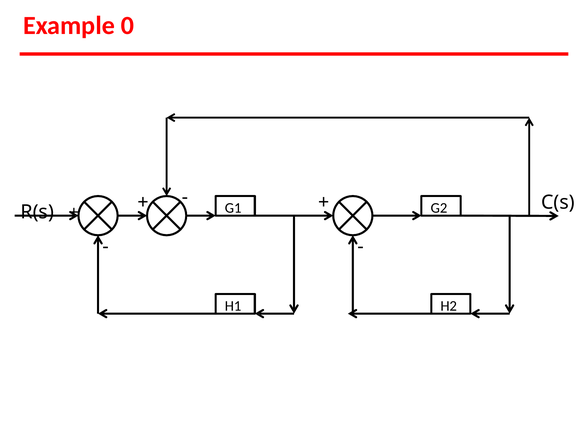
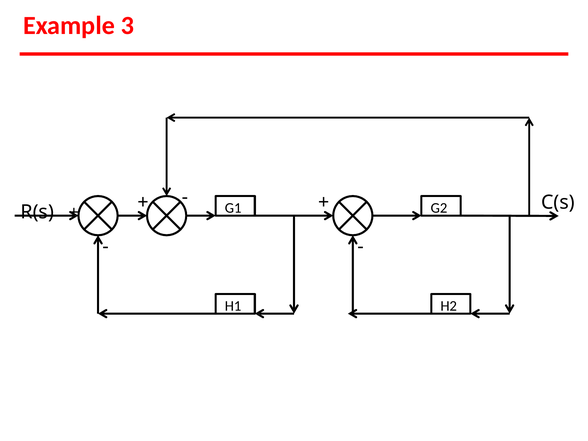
0: 0 -> 3 (127, 26)
